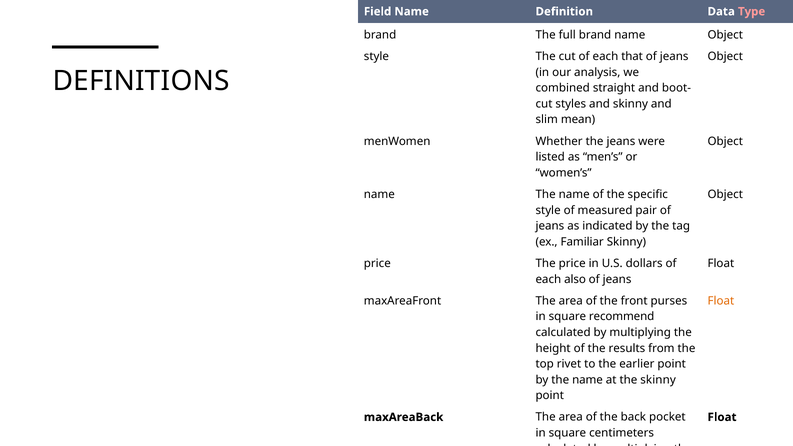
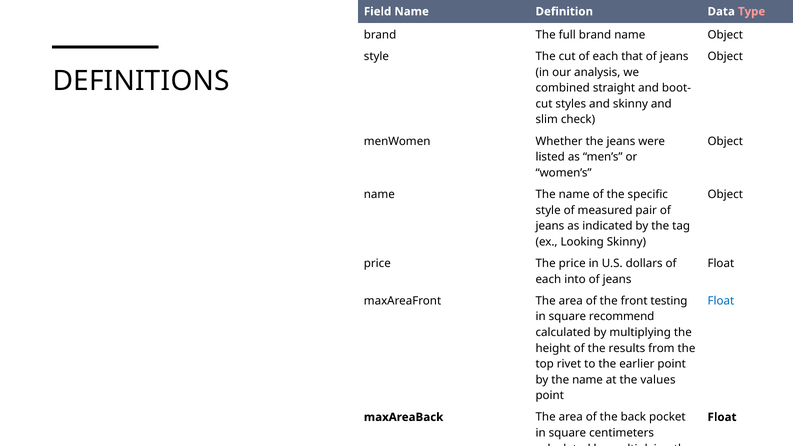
mean: mean -> check (578, 119)
Familiar: Familiar -> Looking (582, 242)
also: also -> into (575, 279)
purses: purses -> testing (669, 301)
Float colour: orange -> blue (721, 301)
the skinny: skinny -> values (658, 380)
